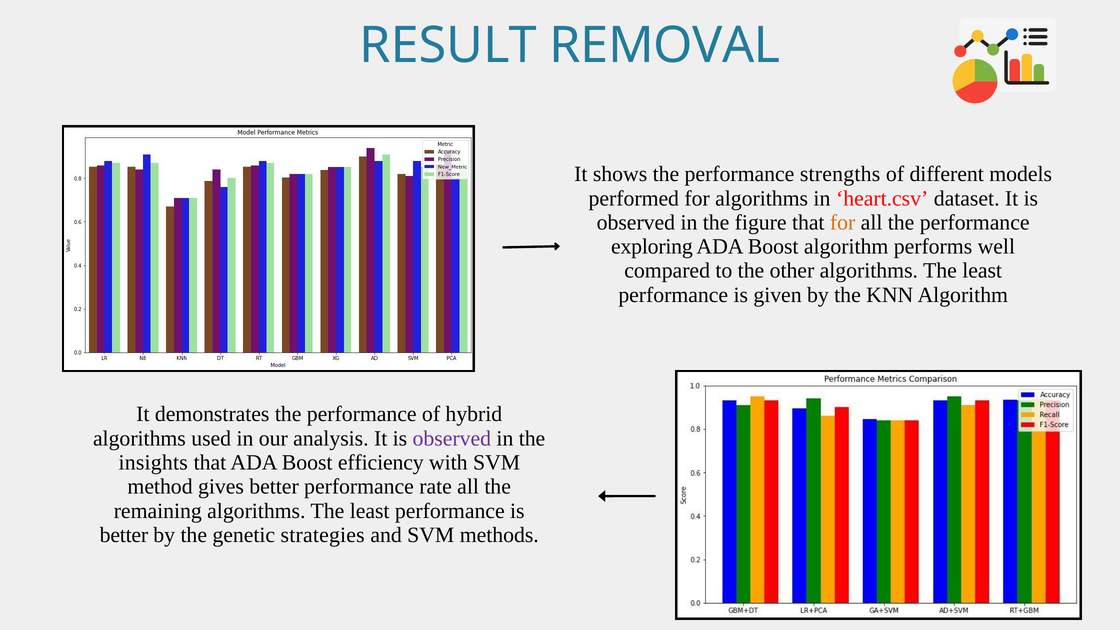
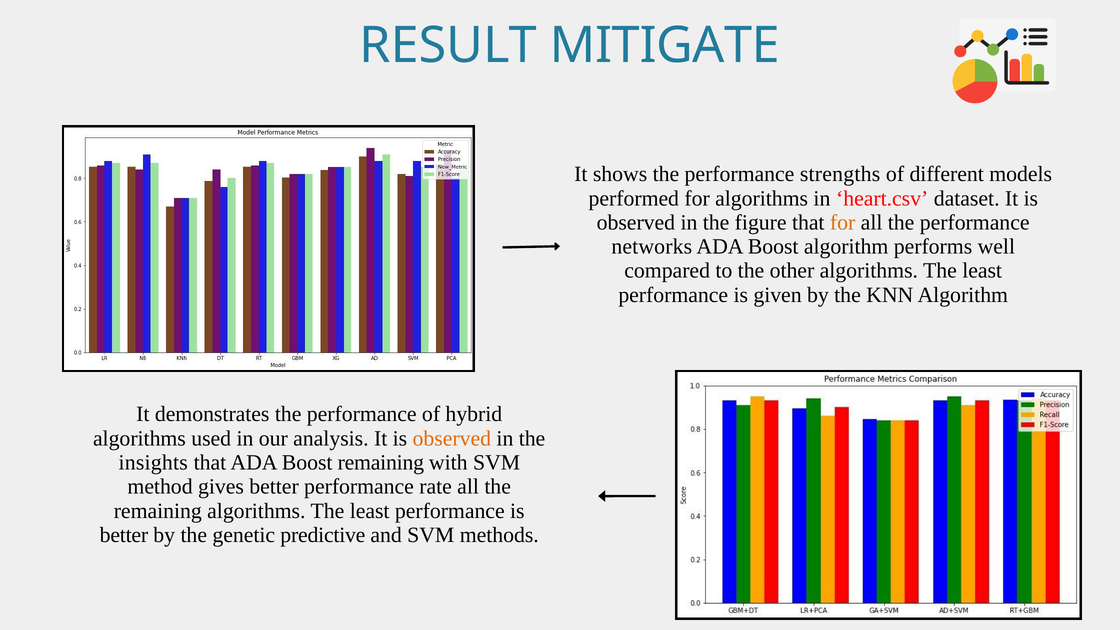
REMOVAL: REMOVAL -> MITIGATE (665, 46)
exploring: exploring -> networks (652, 247)
observed colour: purple -> orange (452, 438)
Boost efficiency: efficiency -> remaining (381, 463)
strategies: strategies -> predictive (323, 535)
